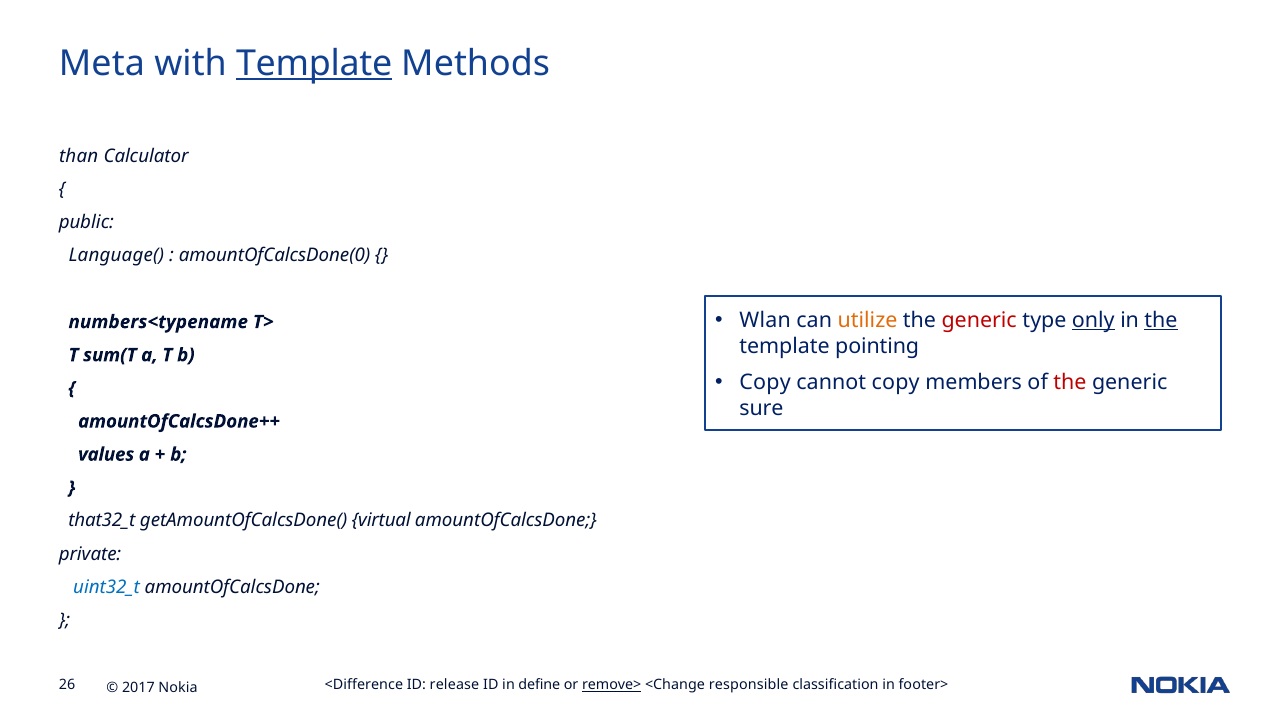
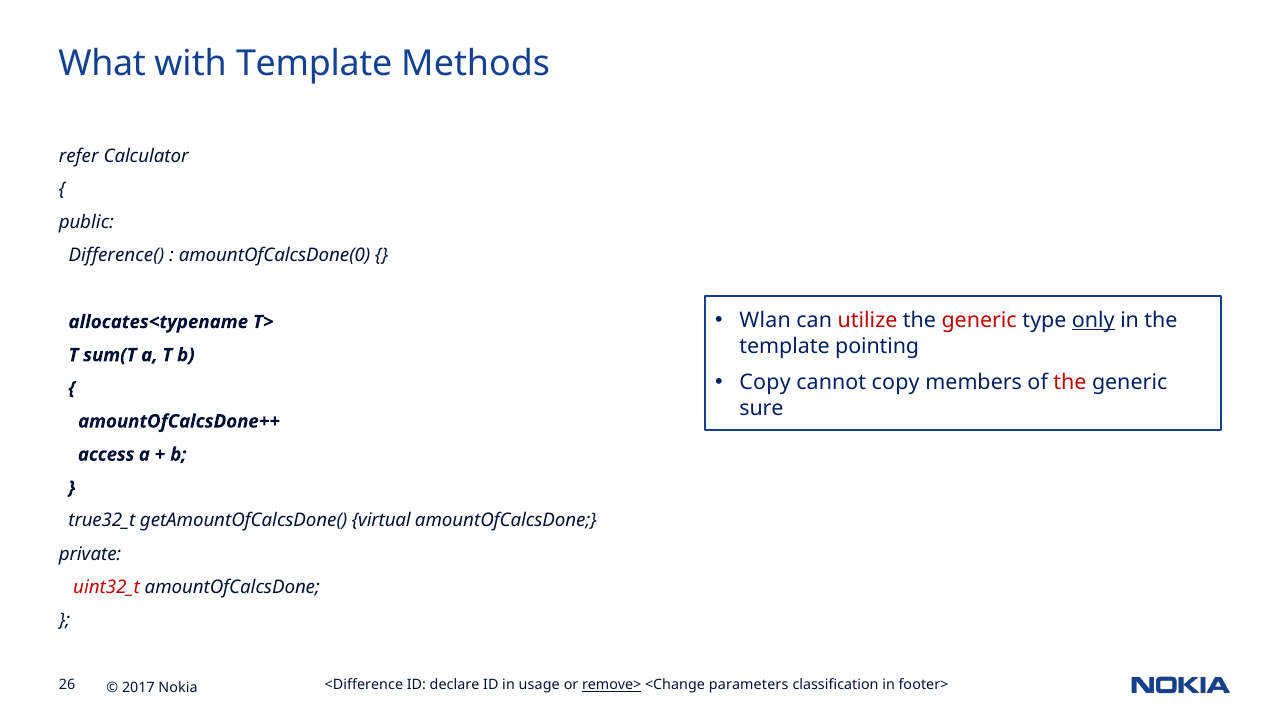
Meta: Meta -> What (102, 64)
Template underline: present -> none (314, 64)
than: than -> refer (79, 156)
Language(: Language( -> Difference( (116, 256)
utilize colour: orange -> red (868, 321)
the underline: present -> none (1161, 321)
numbers<typename: numbers<typename -> allocates<typename (158, 322)
values: values -> access (106, 455)
that32_t: that32_t -> true32_t (102, 521)
uint32_t colour: blue -> red (107, 588)
release: release -> declare (455, 686)
define: define -> usage (539, 686)
responsible: responsible -> parameters (749, 686)
